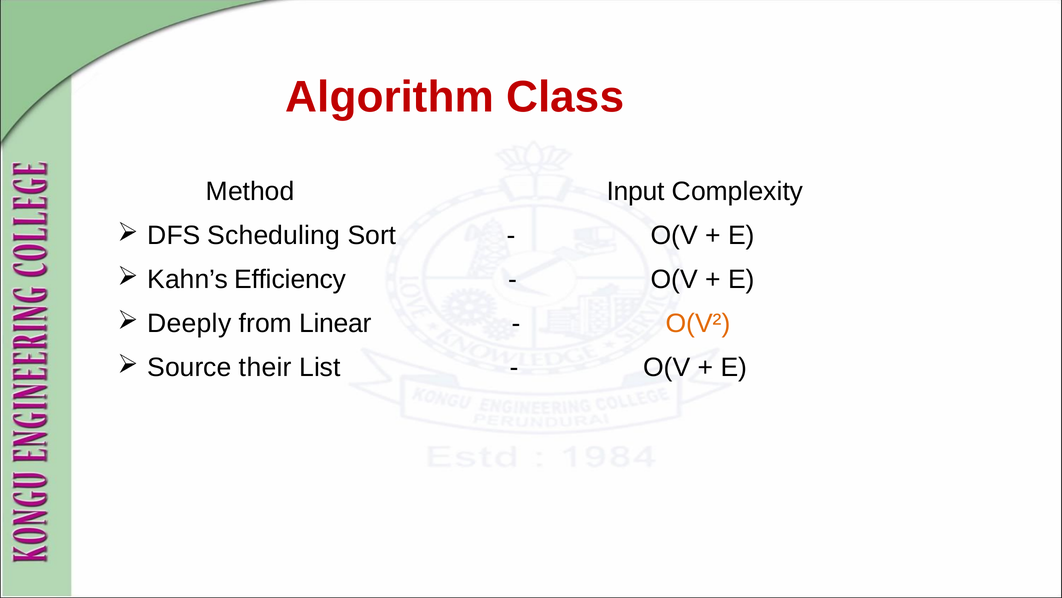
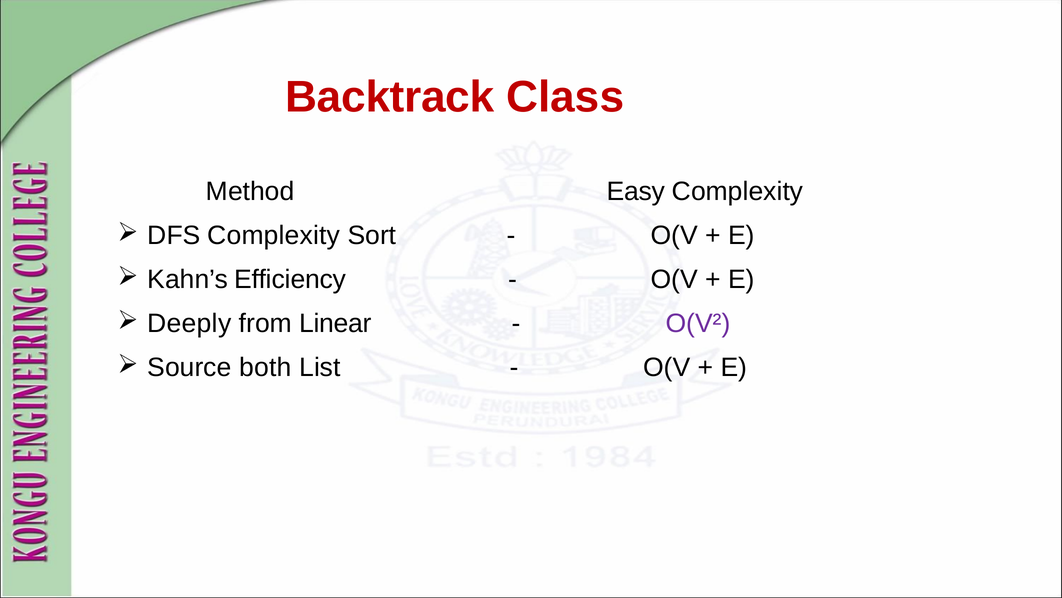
Algorithm: Algorithm -> Backtrack (390, 97)
Input: Input -> Easy (636, 191)
DFS Scheduling: Scheduling -> Complexity (274, 235)
O(V² colour: orange -> purple (698, 323)
their: their -> both (265, 367)
